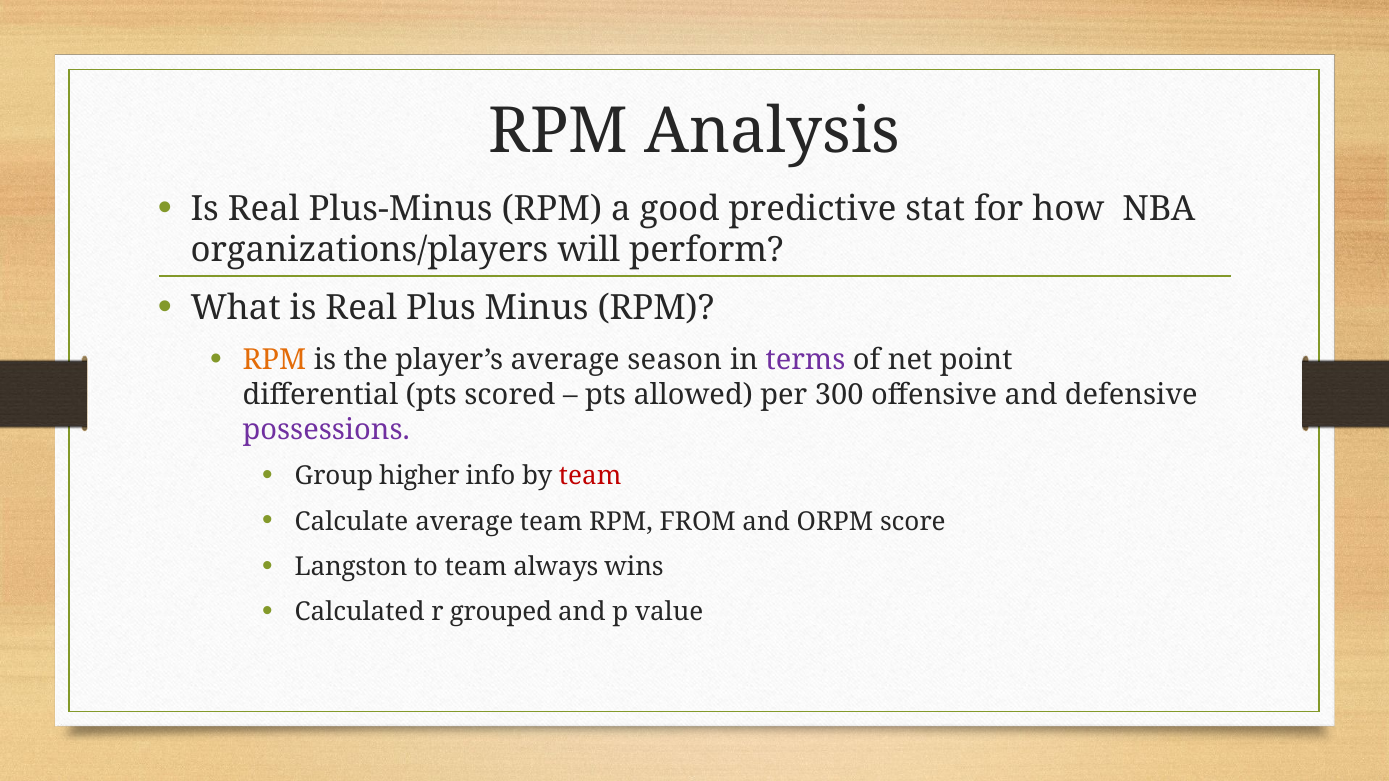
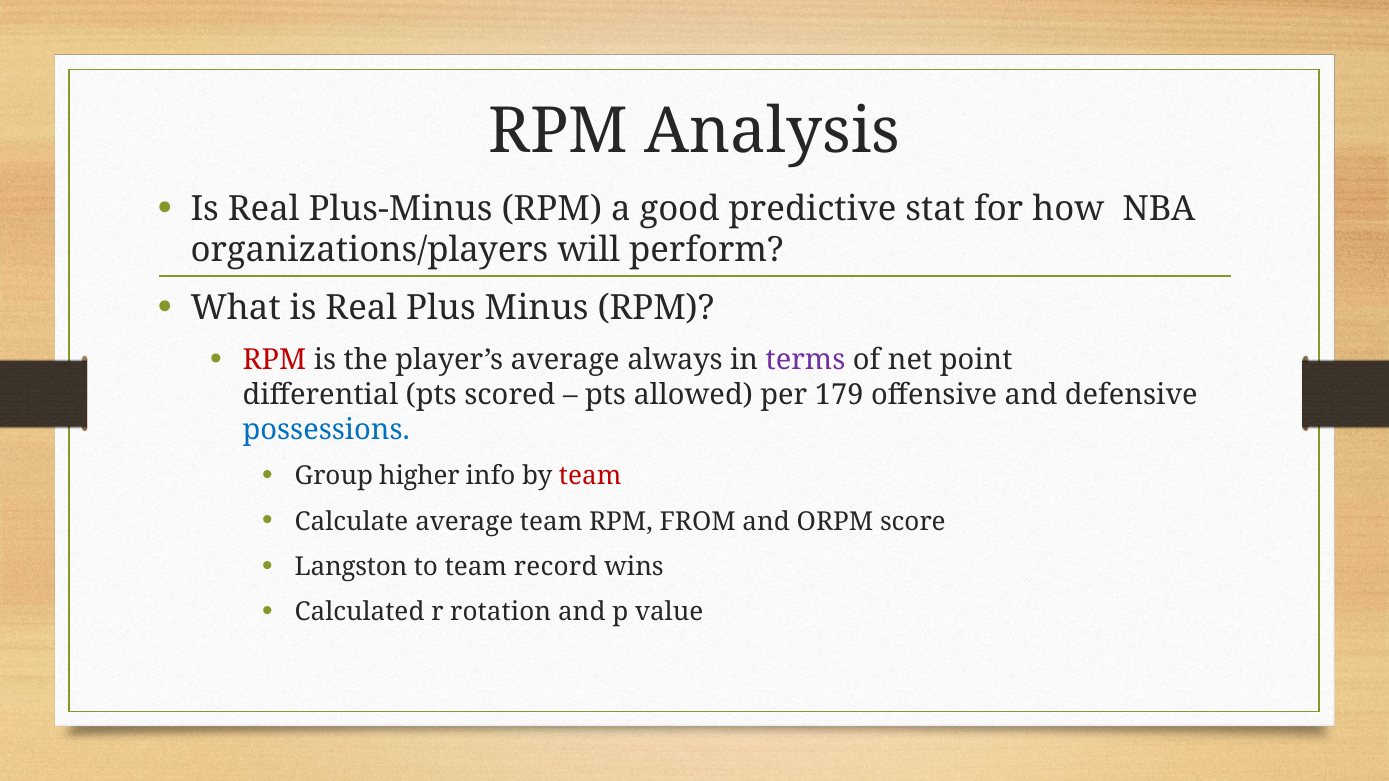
RPM colour: orange -> red (274, 360)
season: season -> always (675, 360)
300: 300 -> 179 (839, 395)
possessions colour: purple -> blue (326, 430)
always: always -> record (556, 567)
grouped: grouped -> rotation (501, 612)
